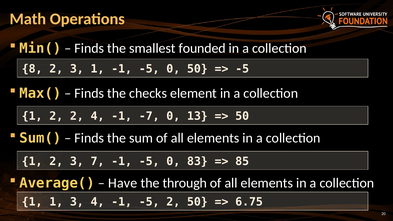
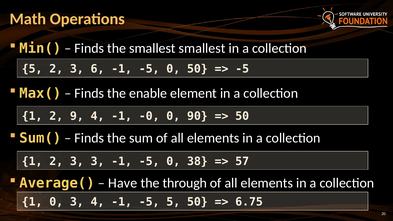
smallest founded: founded -> smallest (202, 48)
8: 8 -> 5 (32, 69)
3 1: 1 -> 6 (98, 69)
checks: checks -> enable (148, 93)
2 2: 2 -> 9 (77, 116)
-7: -7 -> -0 (149, 116)
13: 13 -> 90 (197, 116)
3 7: 7 -> 3 (98, 161)
83: 83 -> 38 (197, 161)
85: 85 -> 57 (242, 161)
1 1: 1 -> 0 (56, 202)
-5 2: 2 -> 5 (173, 202)
